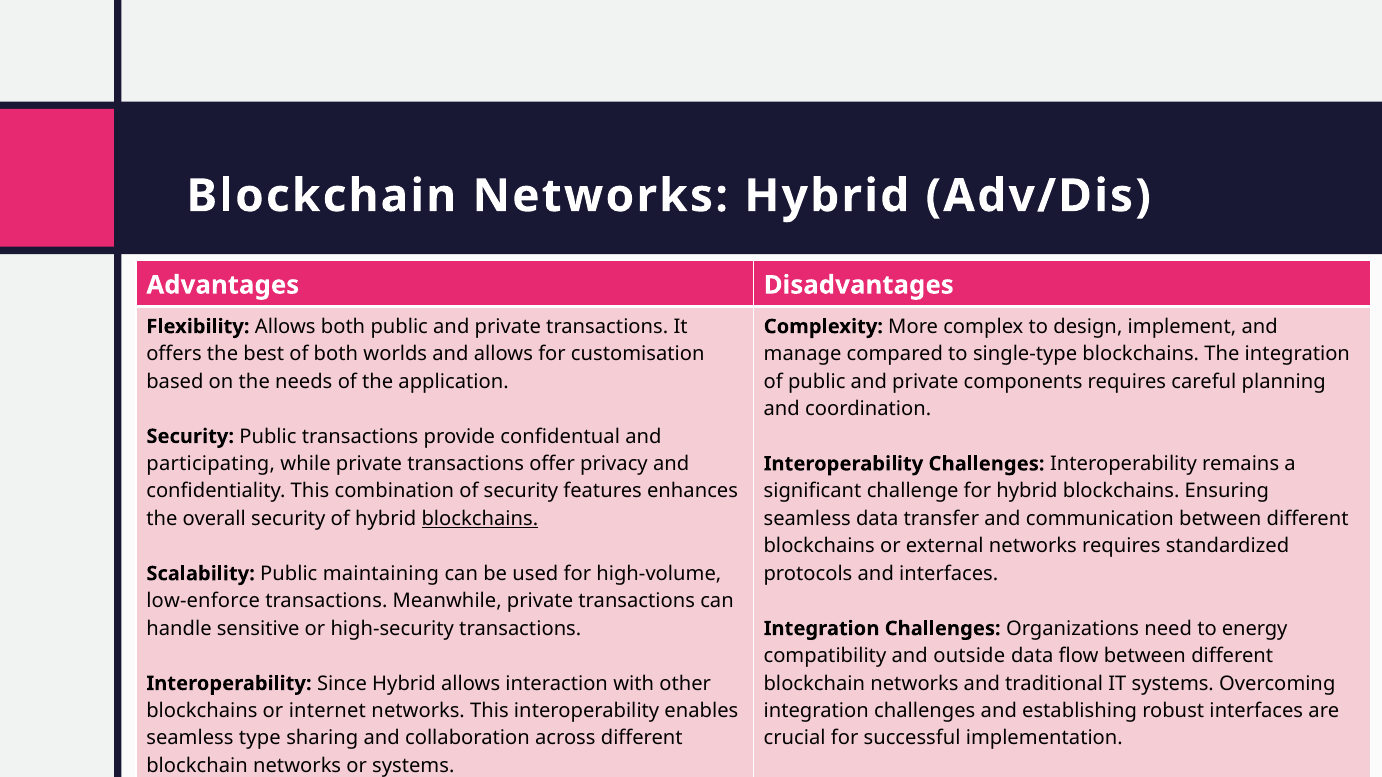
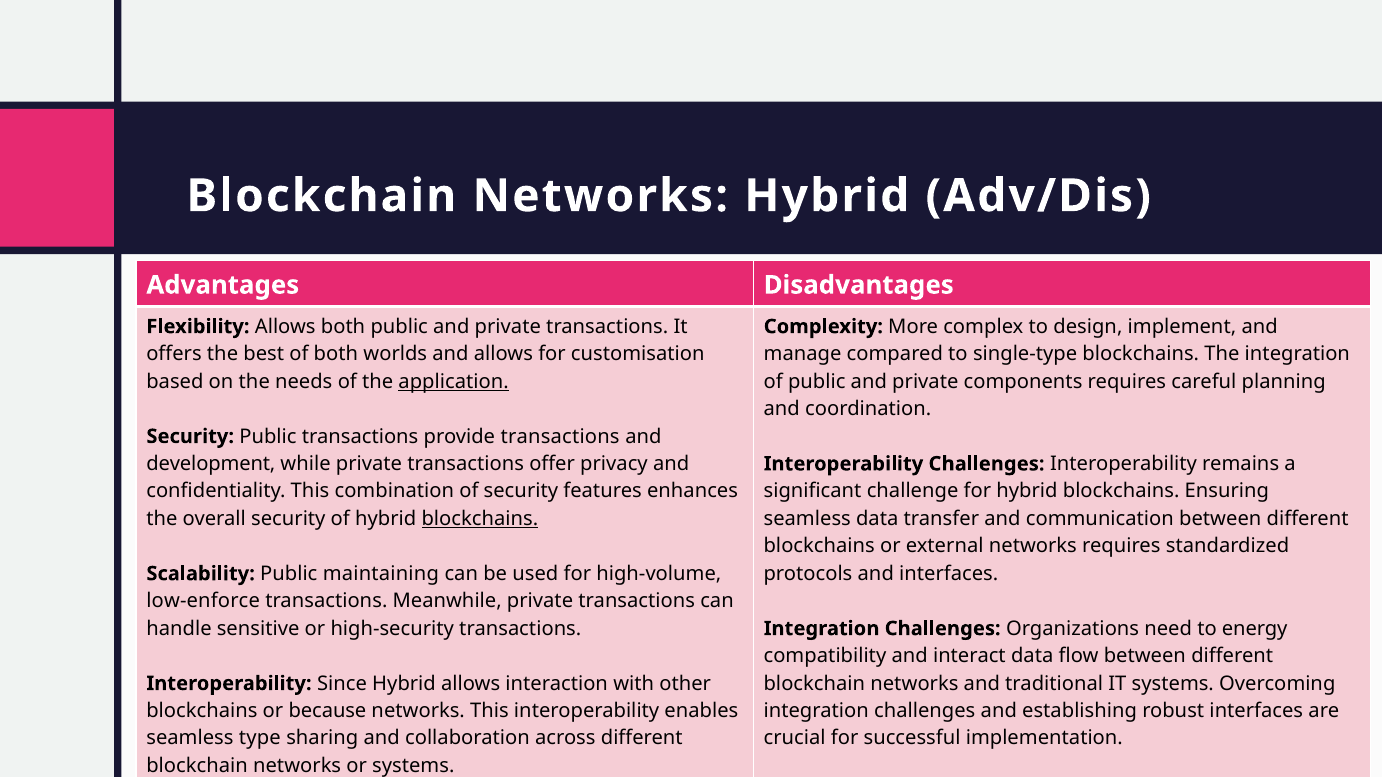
application underline: none -> present (454, 382)
provide confidentual: confidentual -> transactions (560, 437)
participating: participating -> development (211, 464)
outside: outside -> interact (969, 656)
internet: internet -> because (327, 711)
